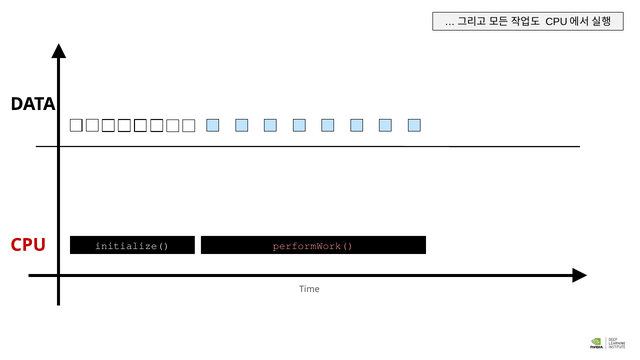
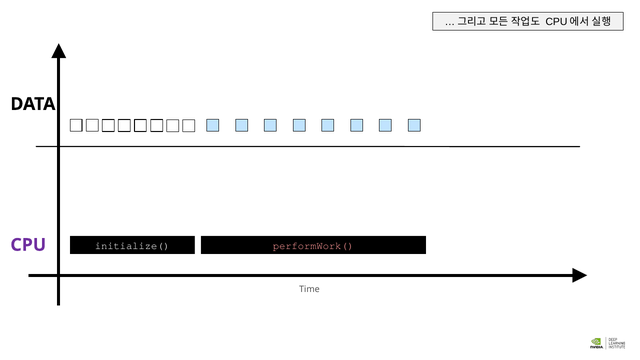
CPU colour: red -> purple (28, 245)
